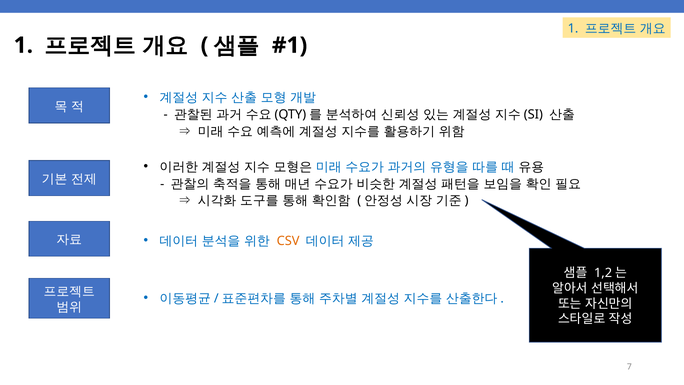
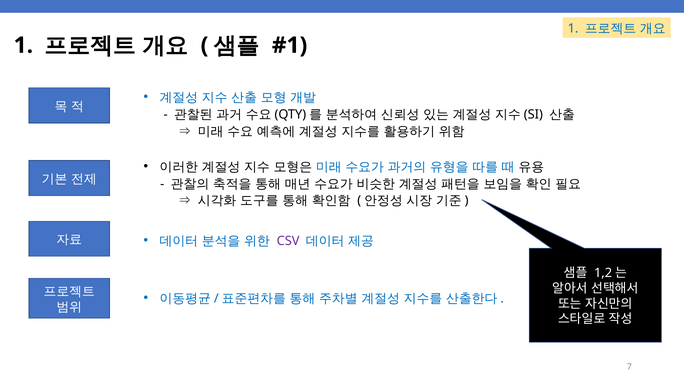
CSV colour: orange -> purple (288, 241)
